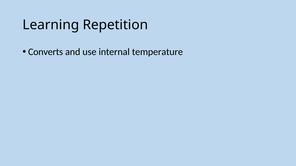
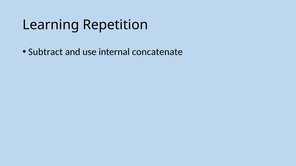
Converts: Converts -> Subtract (45, 52)
temperature: temperature -> concatenate (157, 52)
